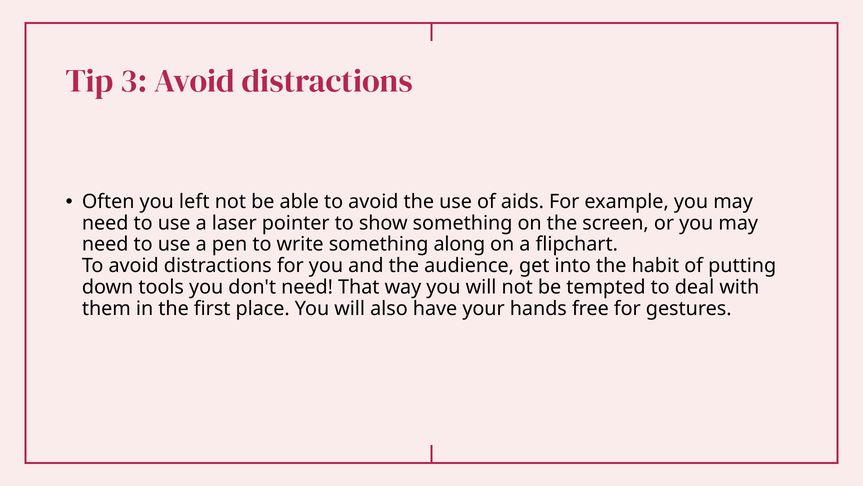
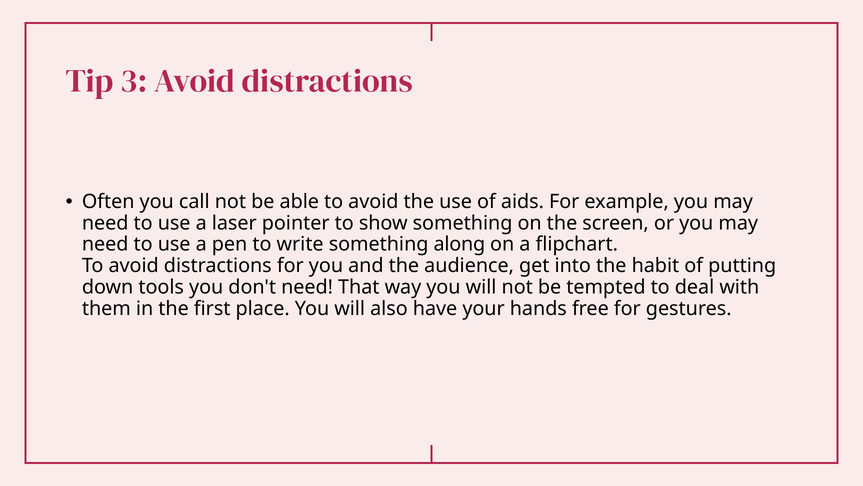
left: left -> call (194, 201)
